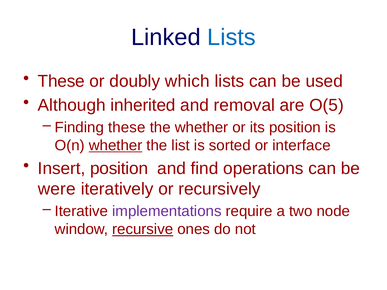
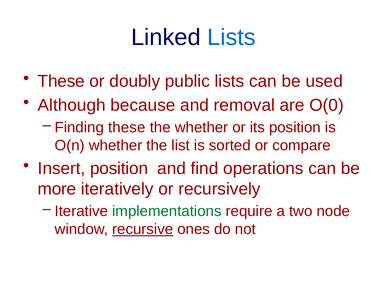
which: which -> public (187, 81)
inherited: inherited -> because (143, 105)
O(5: O(5 -> O(0 (327, 105)
whether underline: present -> none (116, 146)
interface: interface -> compare (302, 146)
were: were -> more (57, 189)
implementations colour: purple -> green (167, 211)
